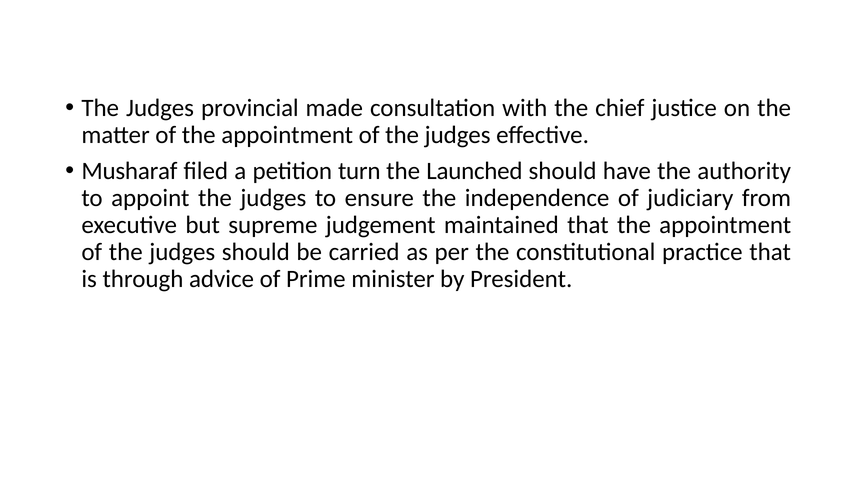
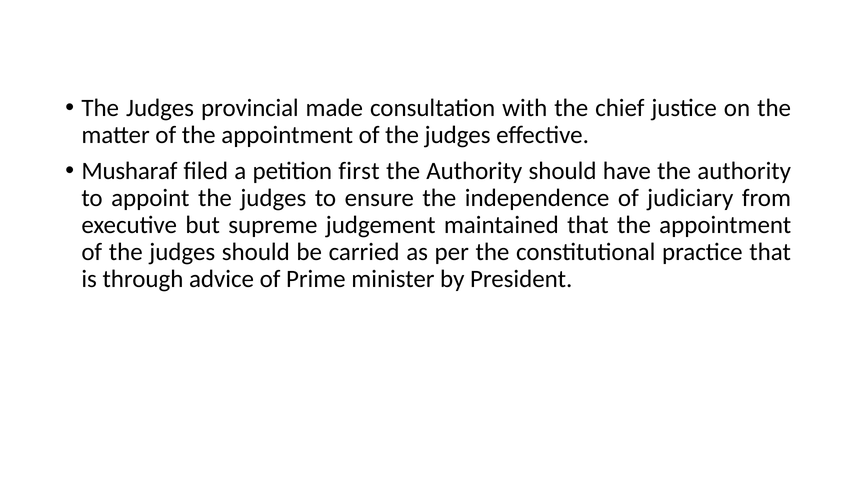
turn: turn -> first (359, 171)
Launched: Launched -> Authority (474, 171)
